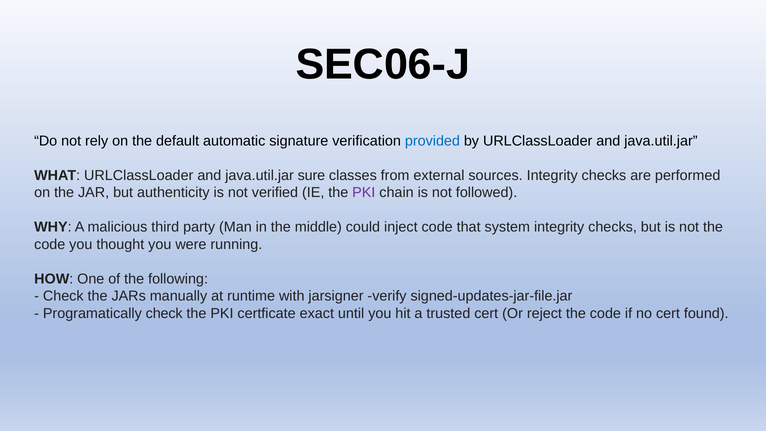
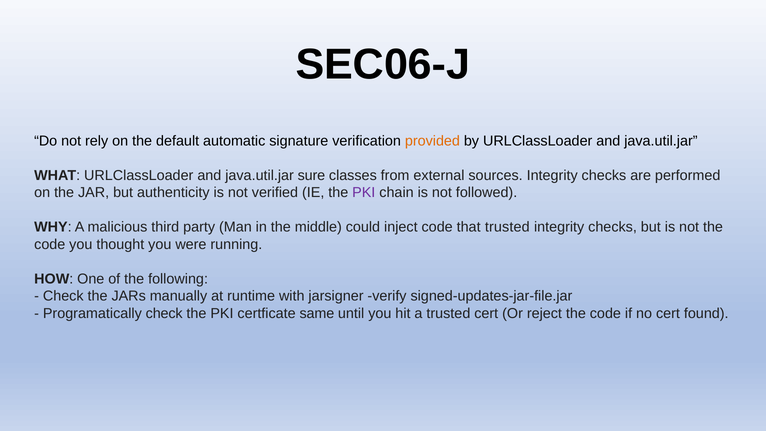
provided colour: blue -> orange (432, 141)
that system: system -> trusted (507, 227)
exact: exact -> same (317, 313)
